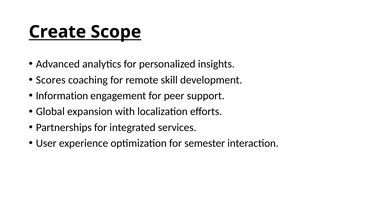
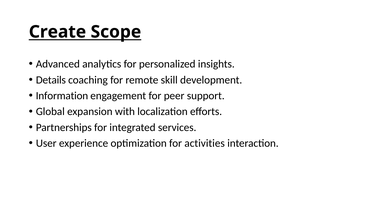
Scores: Scores -> Details (51, 80)
semester: semester -> activities (205, 143)
